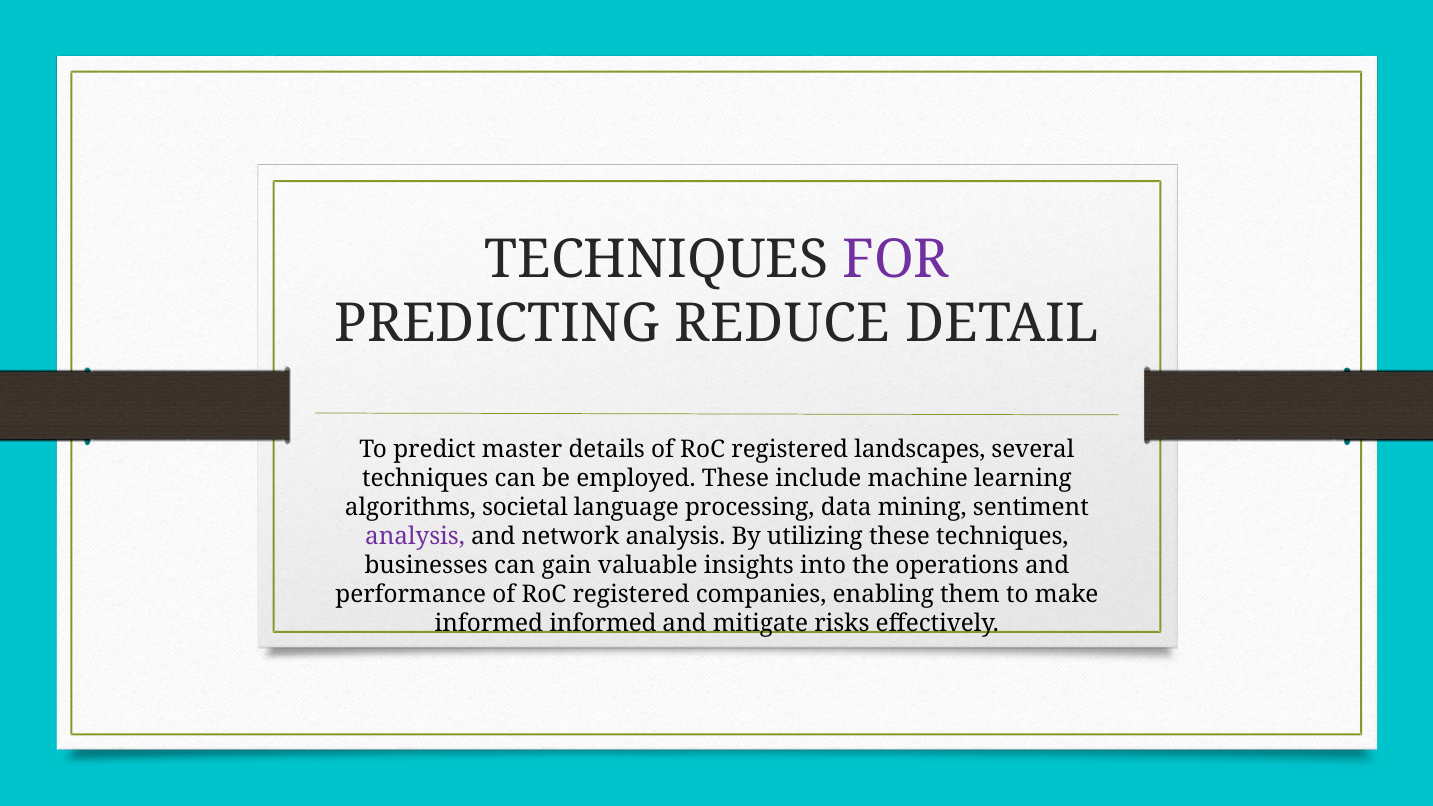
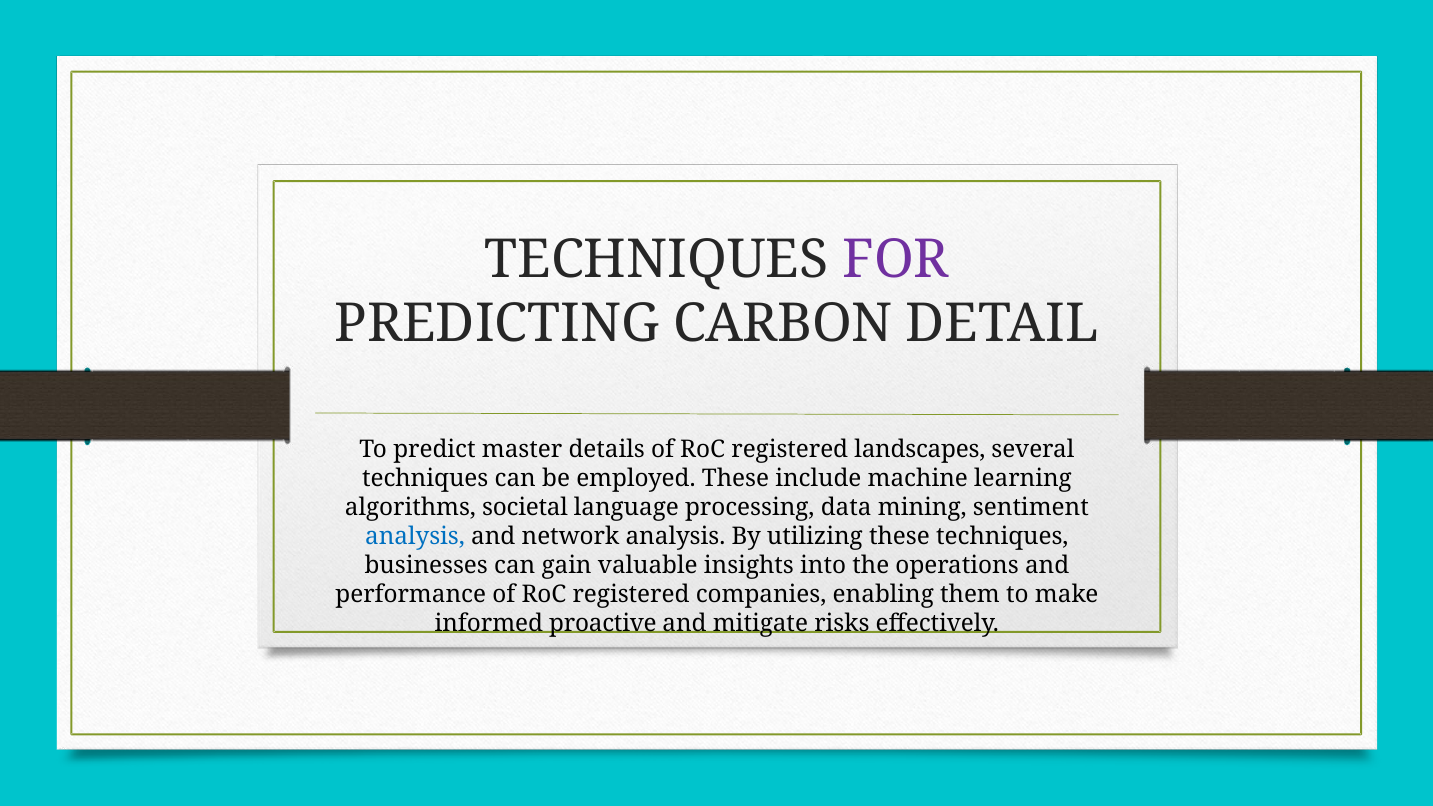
REDUCE: REDUCE -> CARBON (783, 324)
analysis colour: purple -> blue (415, 536)
informed informed: informed -> proactive (603, 624)
